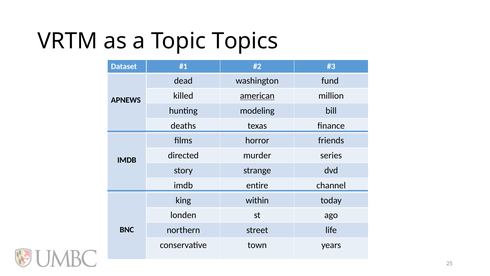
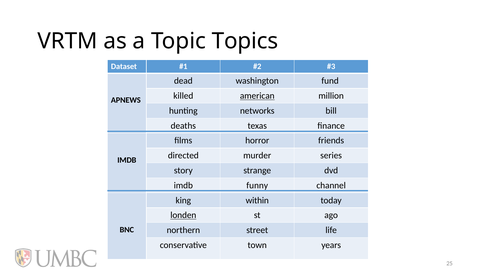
modeling: modeling -> networks (257, 111)
entire: entire -> funny (257, 185)
londen underline: none -> present (183, 215)
